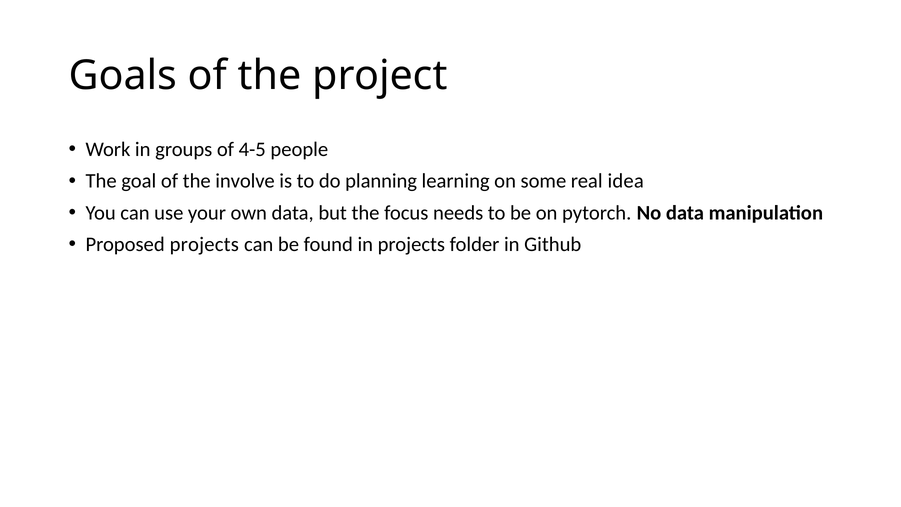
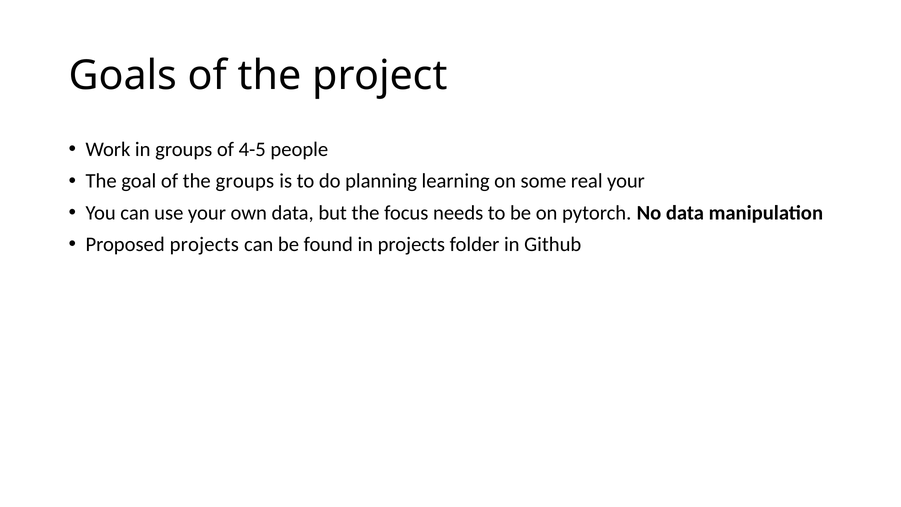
the involve: involve -> groups (245, 181)
real idea: idea -> your (626, 181)
